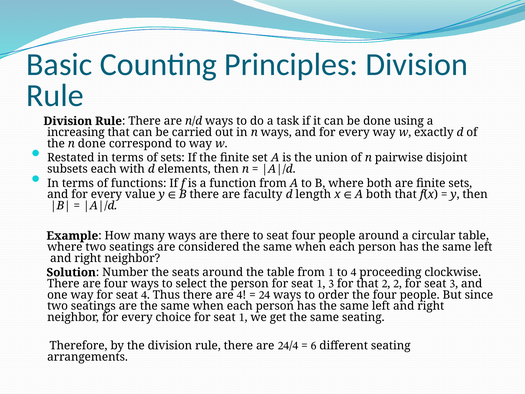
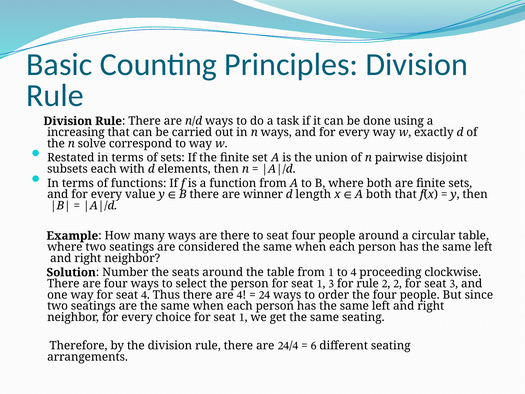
n done: done -> solve (92, 143)
faculty: faculty -> winner (263, 194)
for that: that -> rule (368, 283)
